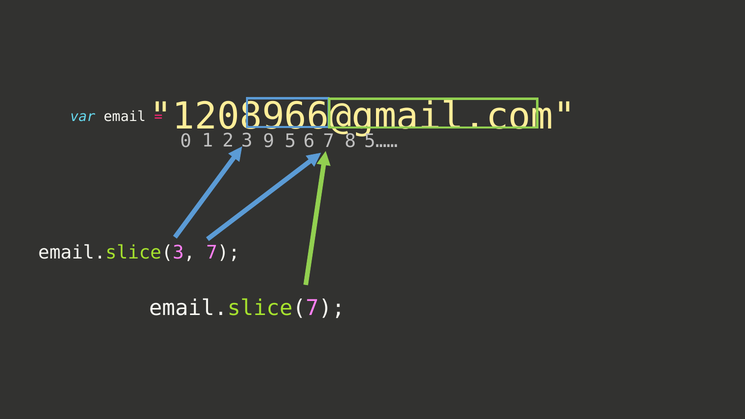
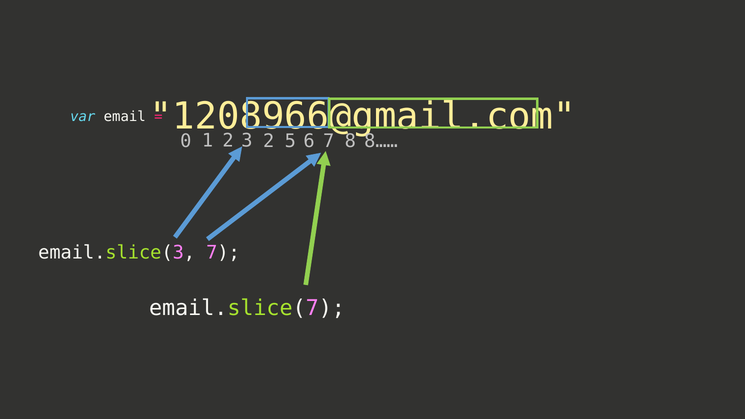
3 9: 9 -> 2 (269, 141)
5……: 5…… -> 8…… (381, 141)
